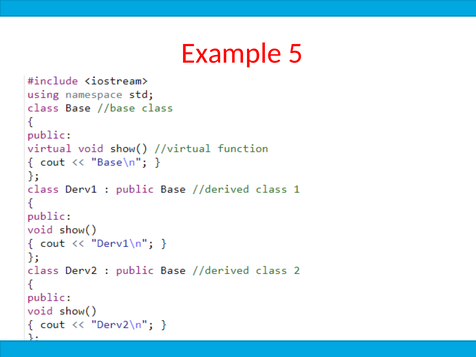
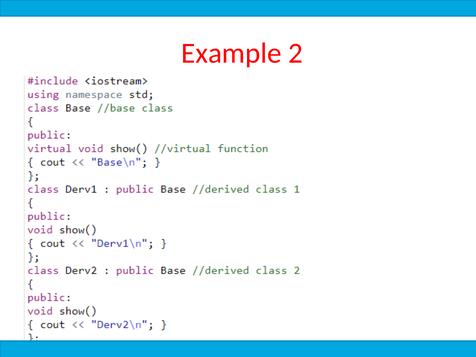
5: 5 -> 2 (296, 53)
